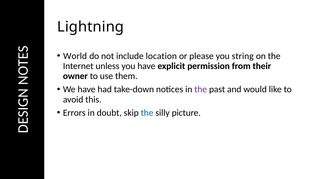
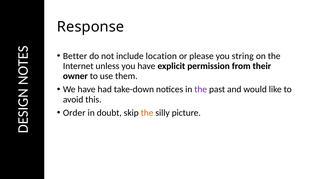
Lightning: Lightning -> Response (91, 27)
World: World -> Better (75, 56)
Errors: Errors -> Order (74, 113)
the colour: blue -> orange (147, 113)
